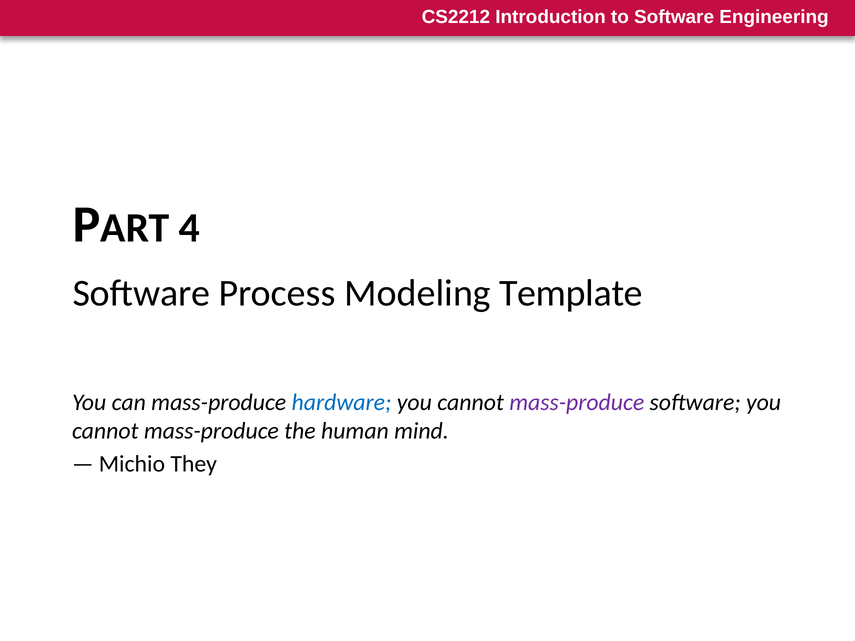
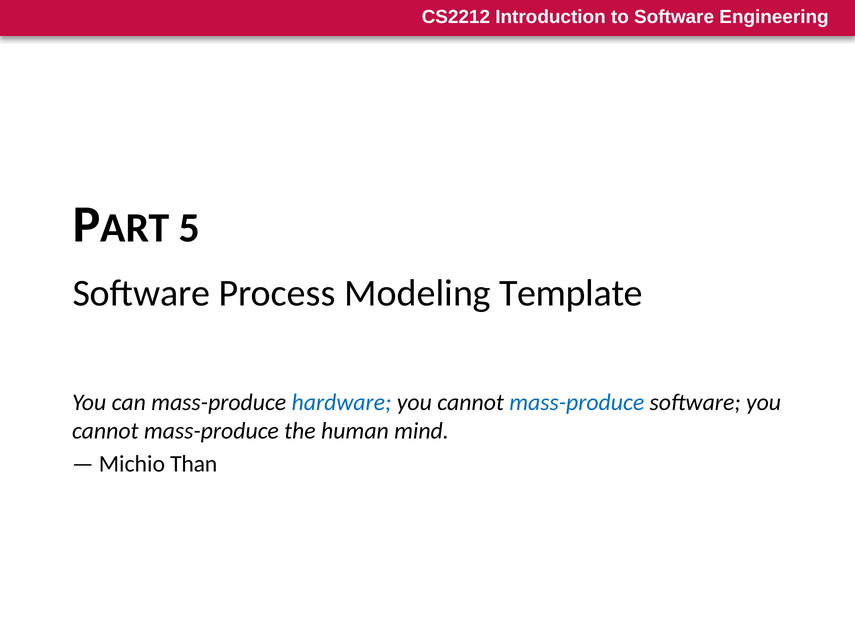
4: 4 -> 5 (189, 228)
mass-produce colour: purple -> blue (577, 402)
They: They -> Than (194, 464)
